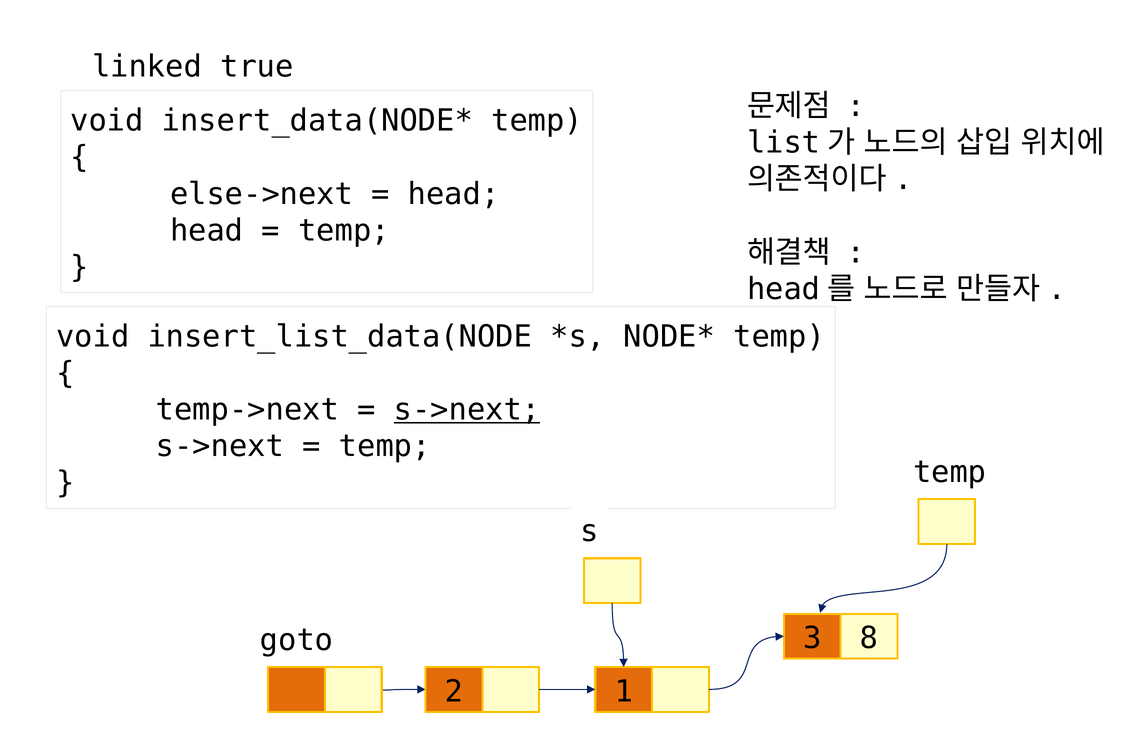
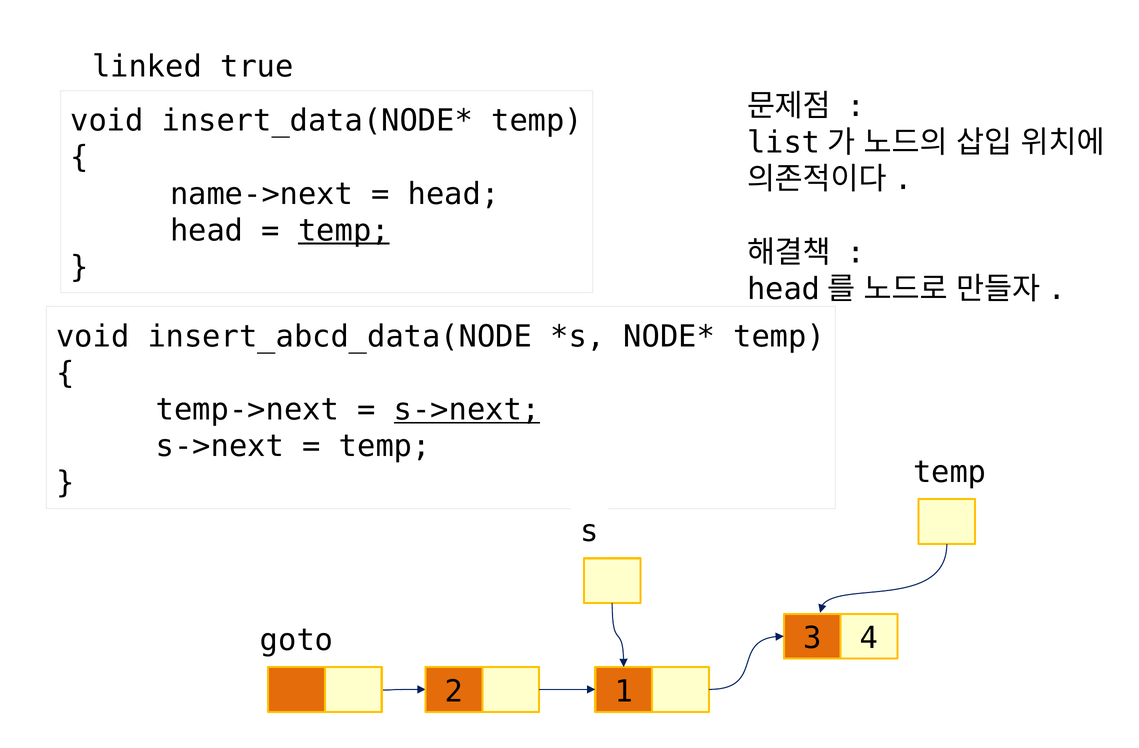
else->next: else->next -> name->next (262, 194)
temp underline: none -> present (344, 231)
insert_list_data(NODE: insert_list_data(NODE -> insert_abcd_data(NODE (340, 337)
8: 8 -> 4 (869, 638)
